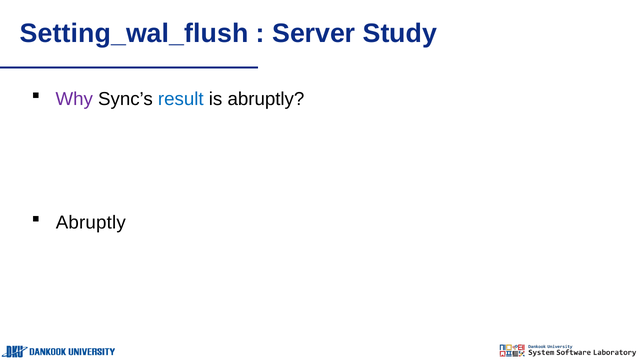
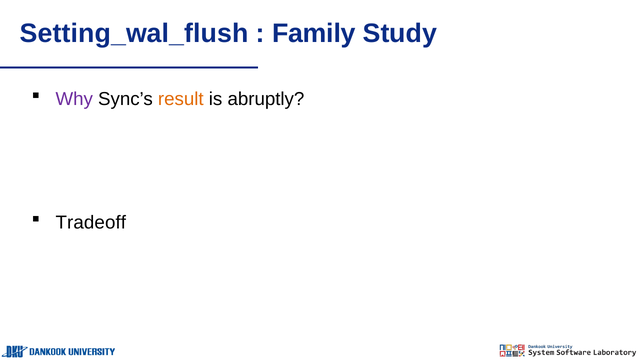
Server: Server -> Family (314, 33)
result colour: blue -> orange (181, 99)
Abruptly: Abruptly -> Tradeoff (91, 223)
